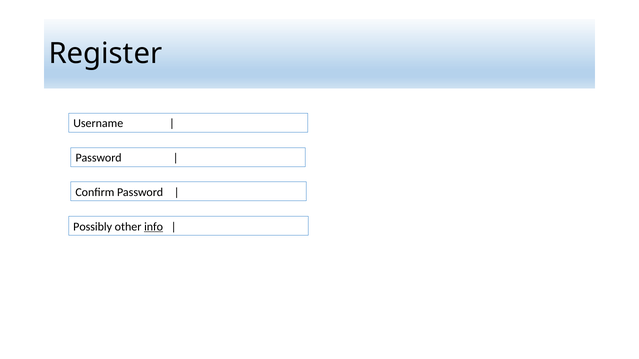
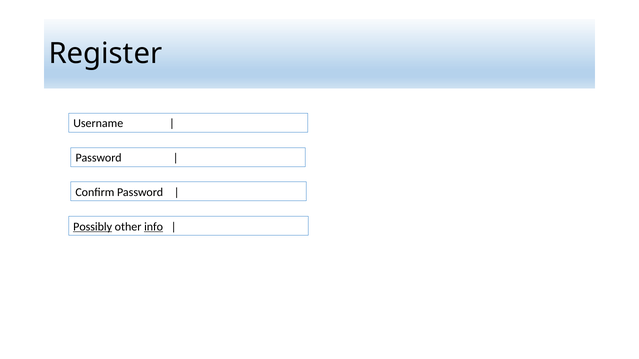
Possibly underline: none -> present (93, 227)
